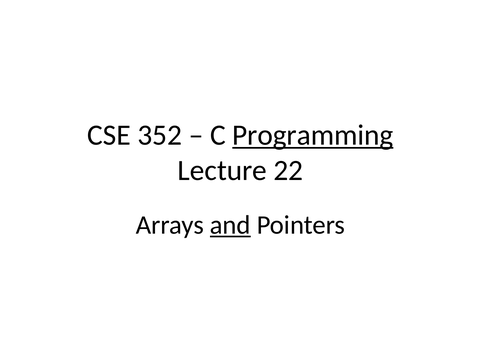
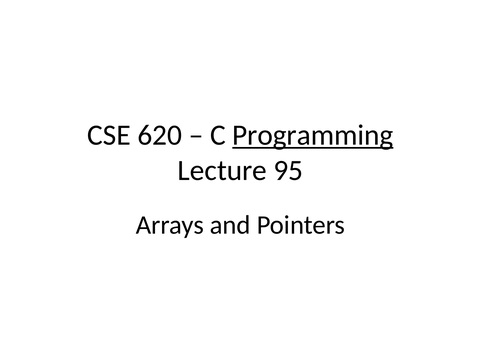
352: 352 -> 620 (160, 135)
22: 22 -> 95 (288, 170)
and underline: present -> none (230, 225)
